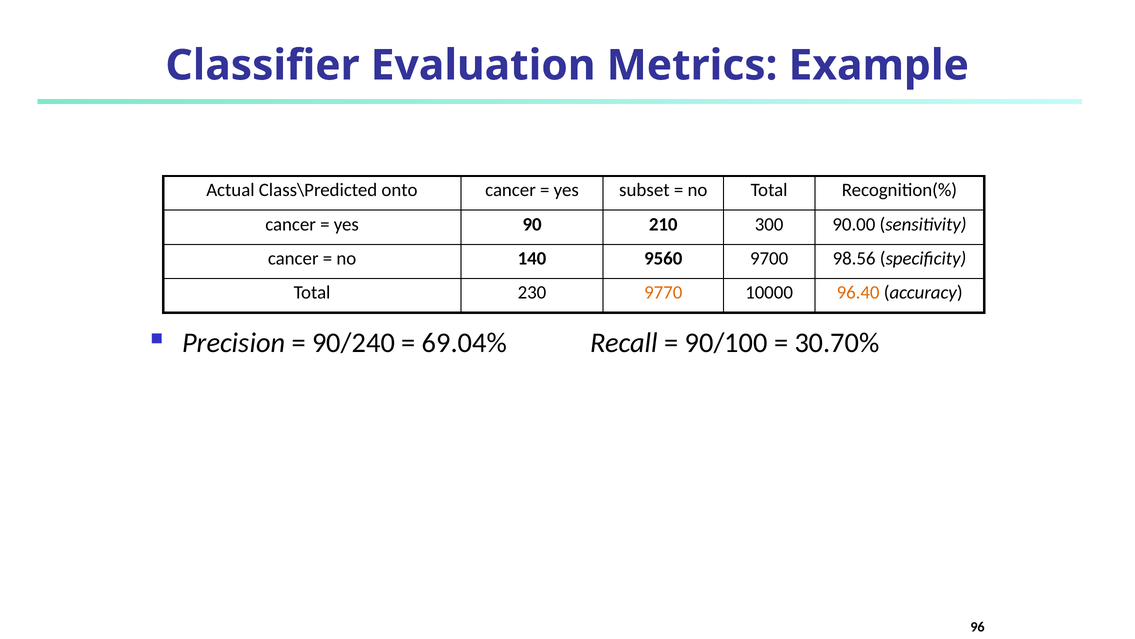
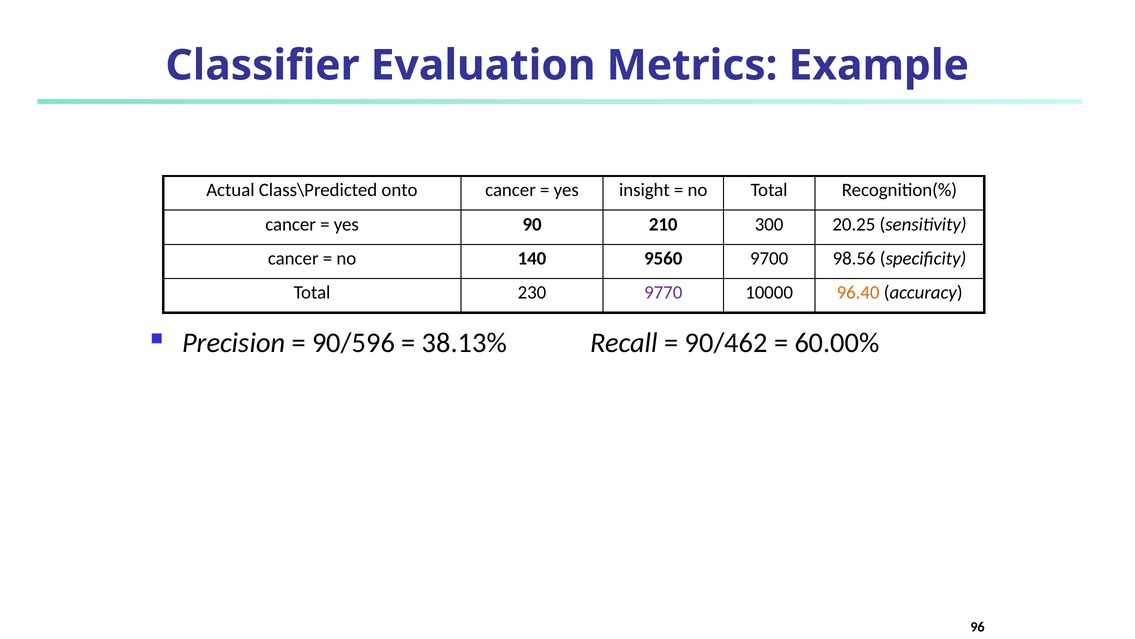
subset: subset -> insight (644, 190)
90.00: 90.00 -> 20.25 (854, 224)
9770 colour: orange -> purple (663, 292)
90/240: 90/240 -> 90/596 (353, 342)
69.04%: 69.04% -> 38.13% (464, 342)
90/100: 90/100 -> 90/462 (726, 342)
30.70%: 30.70% -> 60.00% (837, 342)
